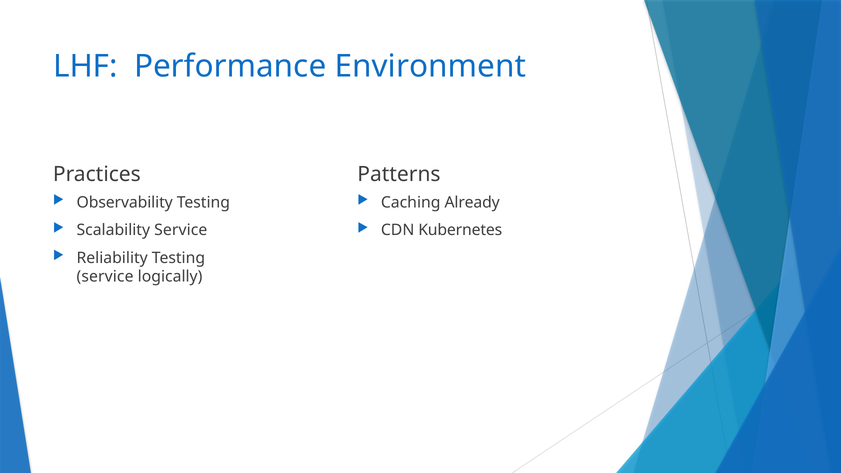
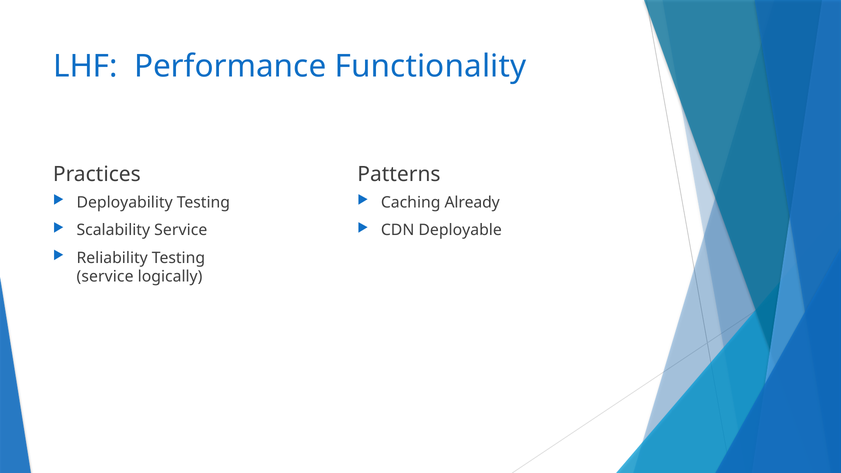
Environment: Environment -> Functionality (430, 66)
Observability: Observability -> Deployability (125, 203)
Kubernetes: Kubernetes -> Deployable (460, 230)
